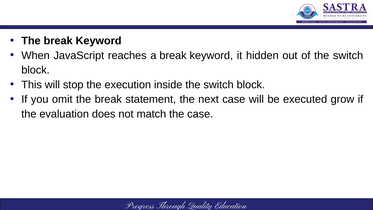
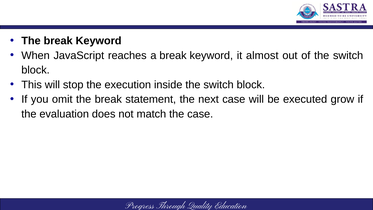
hidden: hidden -> almost (262, 55)
